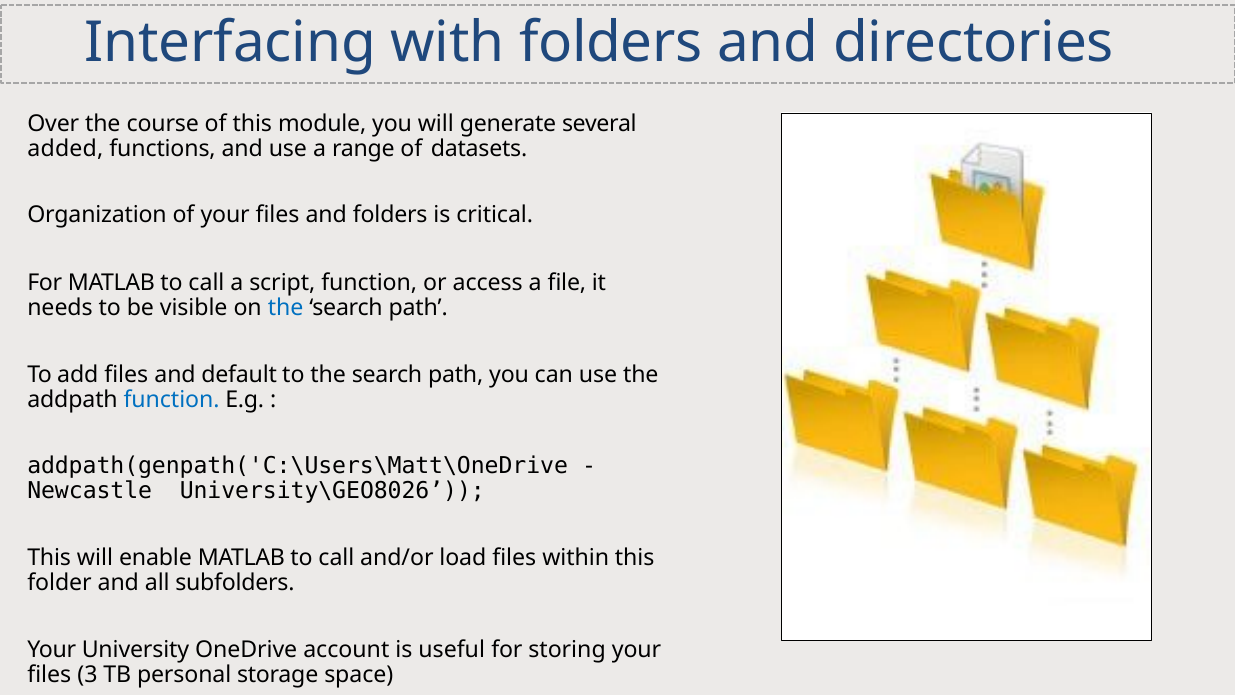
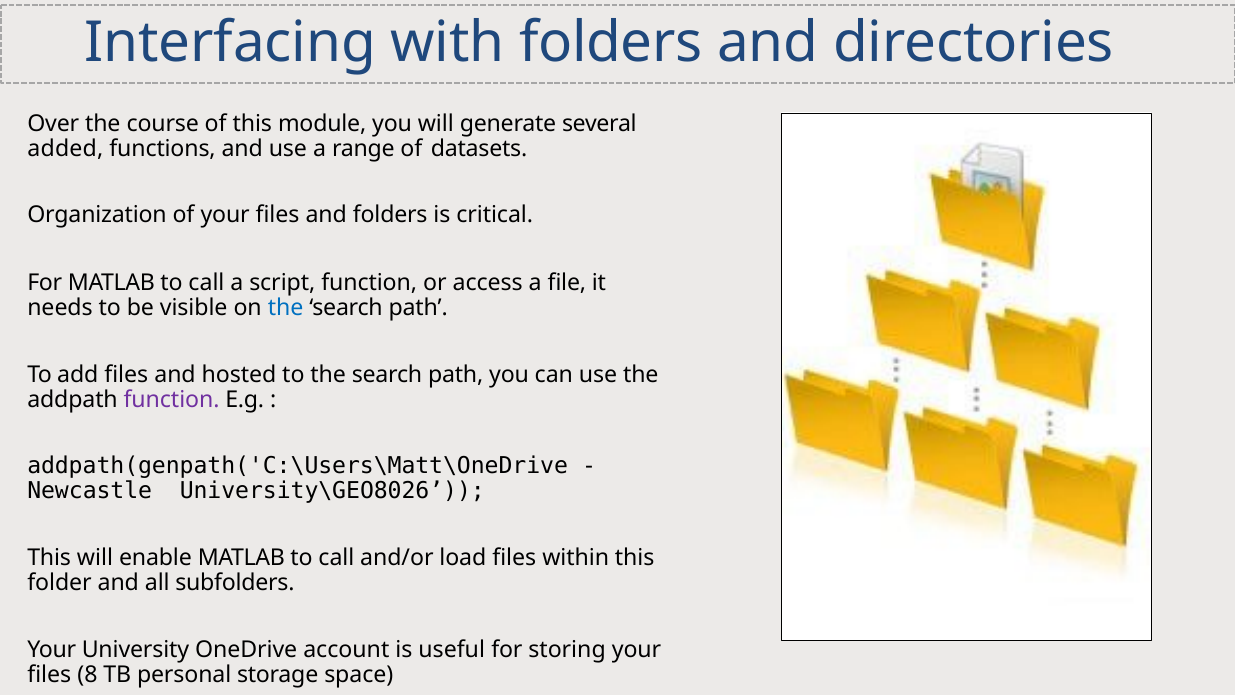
default: default -> hosted (239, 375)
function colour: blue -> purple (172, 399)
3: 3 -> 8 (87, 674)
